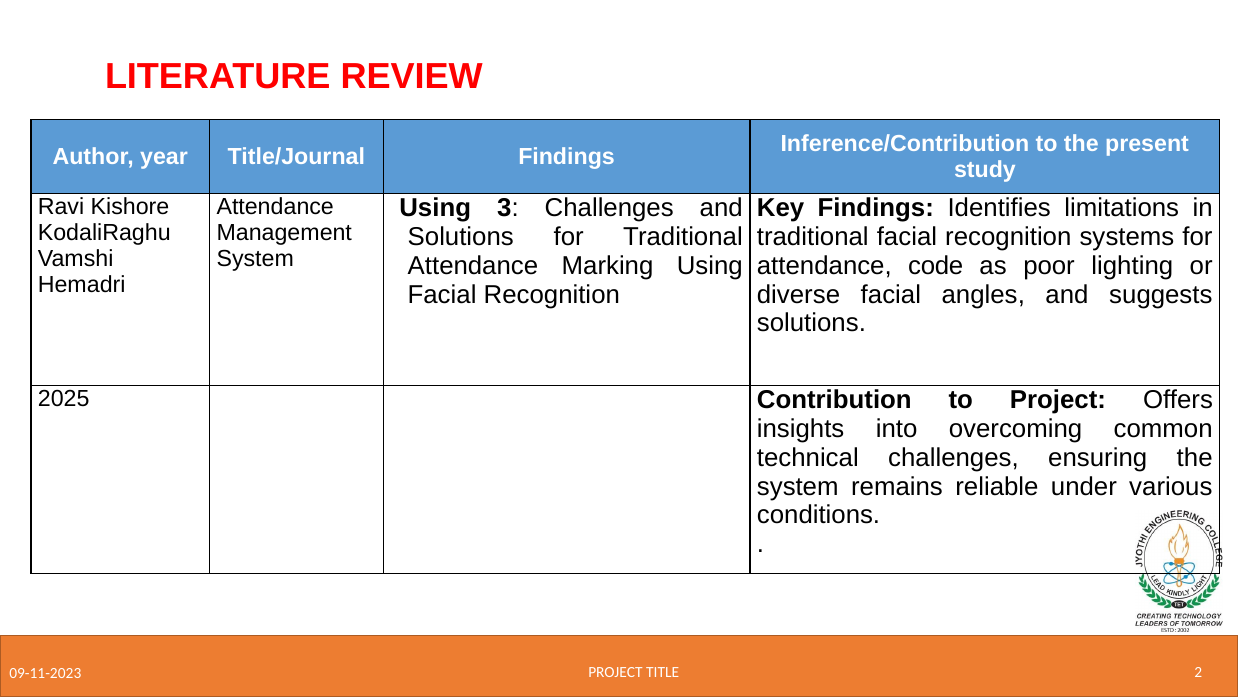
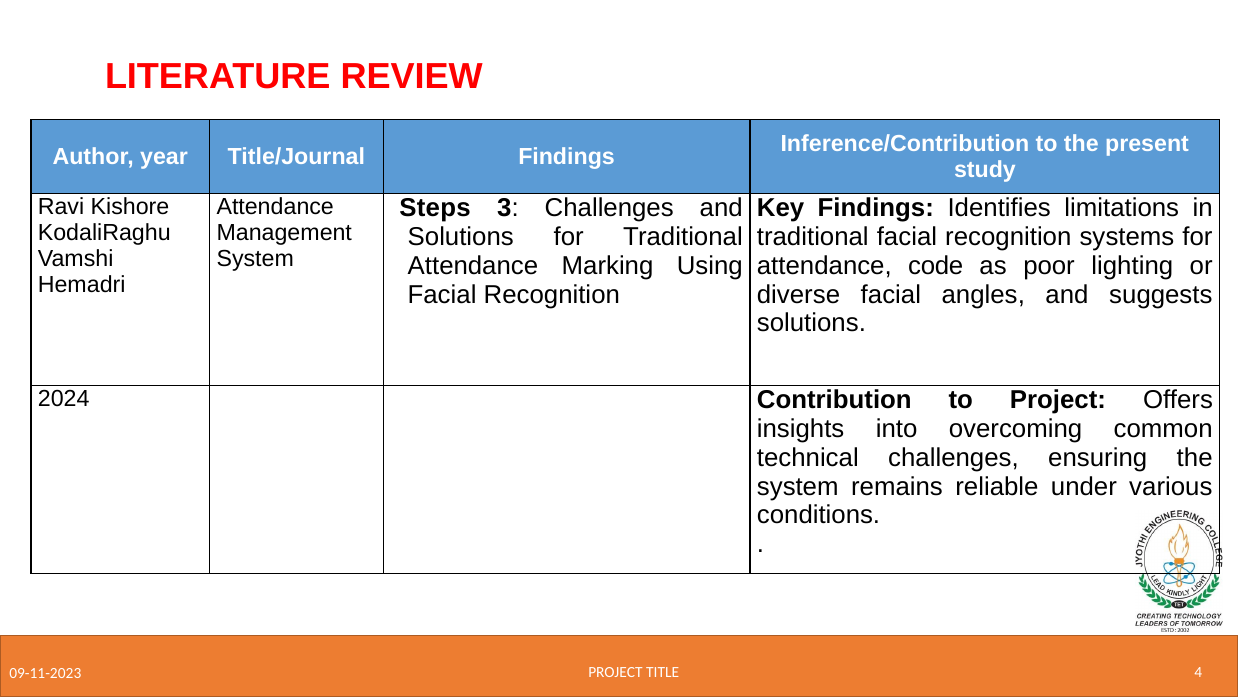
Using: Using -> Steps (435, 208)
2025: 2025 -> 2024 (64, 398)
2: 2 -> 4 (1198, 672)
